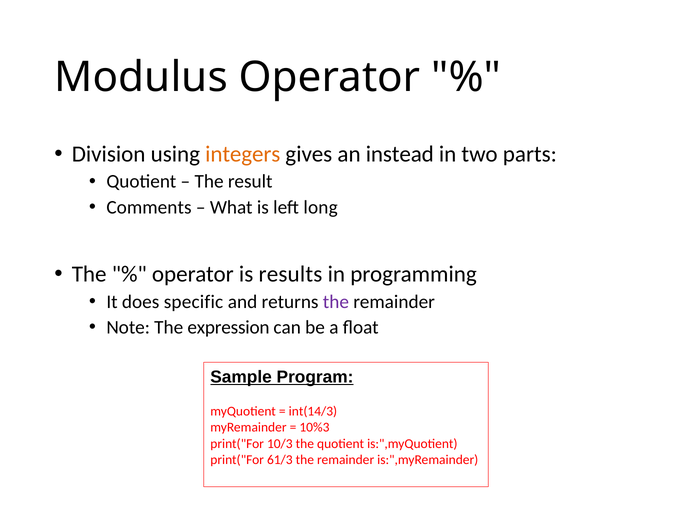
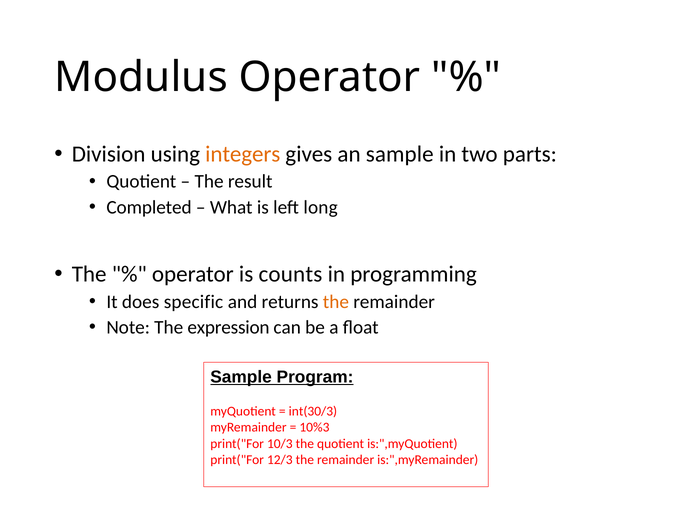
an instead: instead -> sample (400, 154)
Comments: Comments -> Completed (149, 207)
results: results -> counts (290, 274)
the colour: purple -> orange (336, 302)
int(14/3: int(14/3 -> int(30/3 (313, 411)
61/3: 61/3 -> 12/3 (280, 460)
